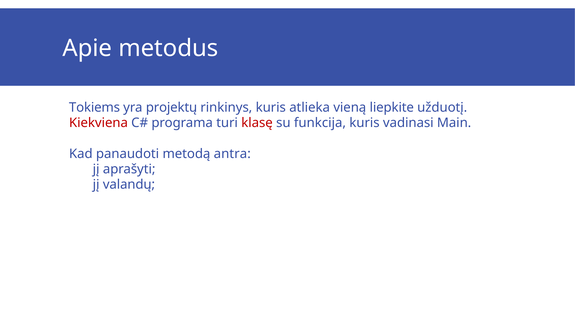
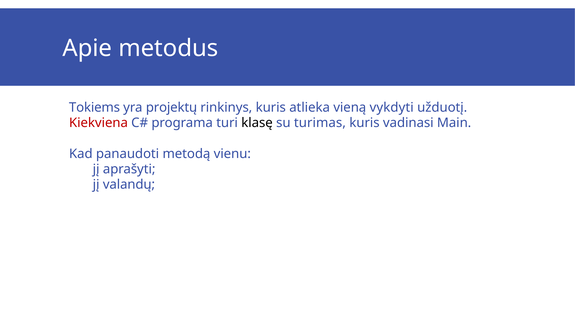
liepkite: liepkite -> vykdyti (392, 108)
klasę colour: red -> black (257, 123)
funkcija: funkcija -> turimas (320, 123)
antra: antra -> vienu (232, 154)
